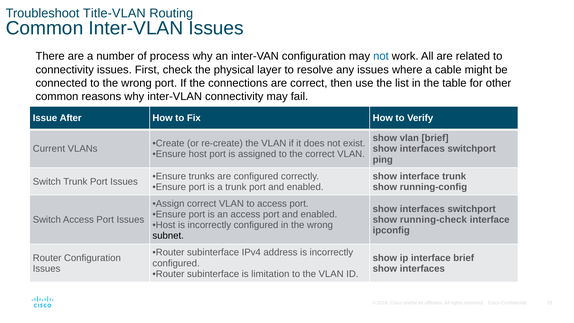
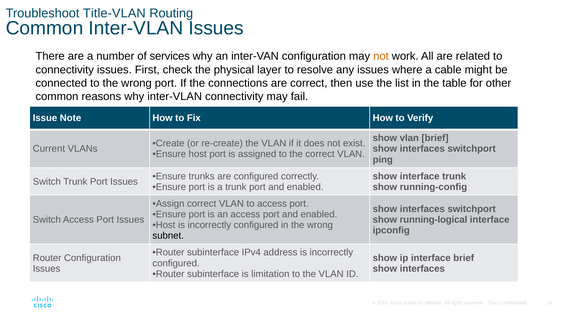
process: process -> services (170, 56)
not colour: blue -> orange (381, 56)
After: After -> Note (71, 118)
running-check: running-check -> running-logical (433, 220)
